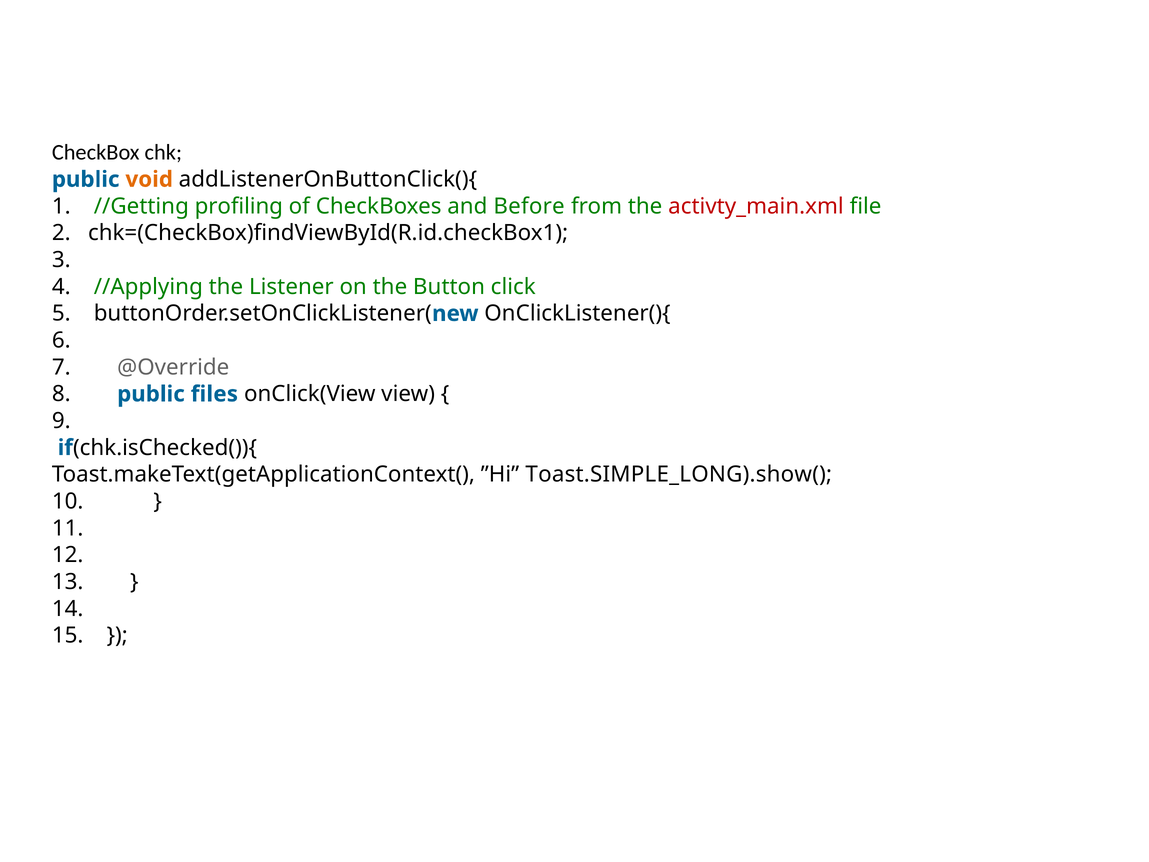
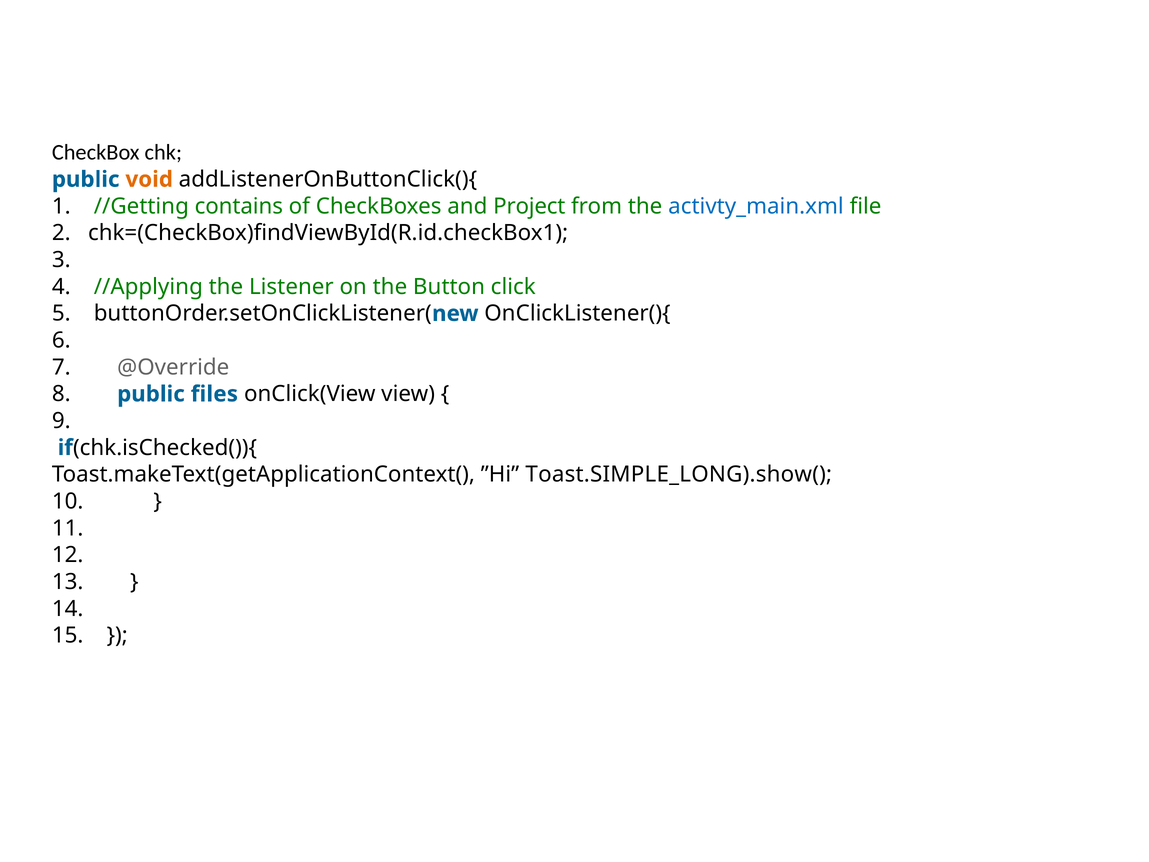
profiling: profiling -> contains (239, 206)
Before: Before -> Project (529, 206)
activty_main.xml colour: red -> blue (756, 206)
